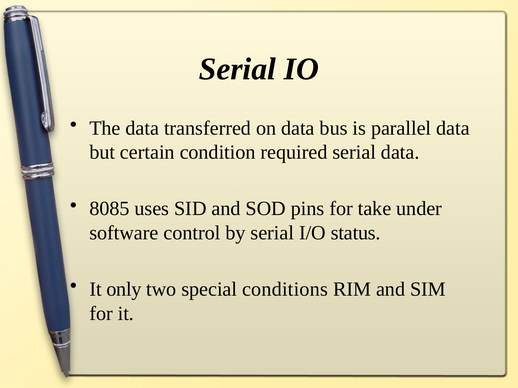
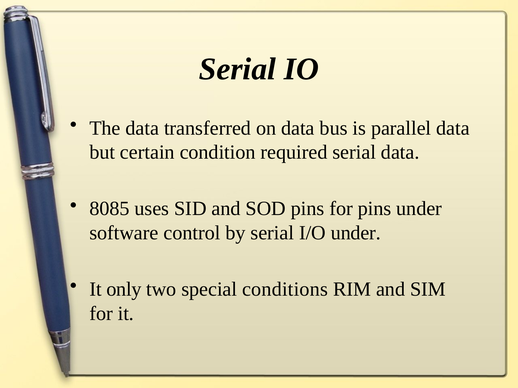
for take: take -> pins (375, 209)
I/O status: status -> under (356, 233)
